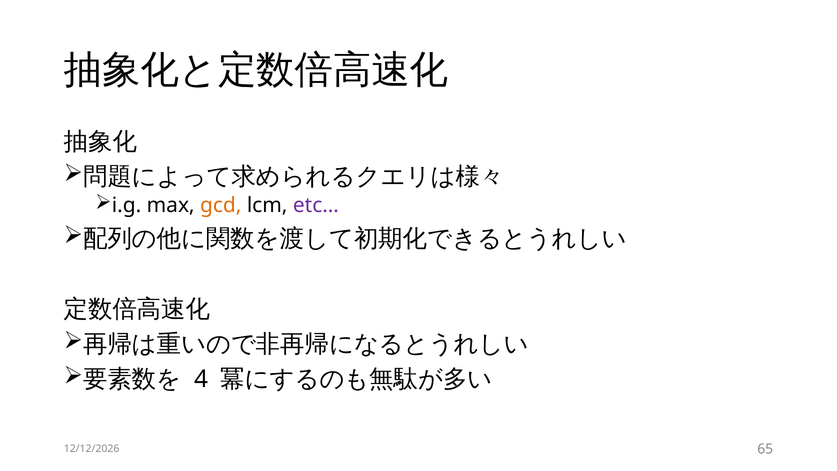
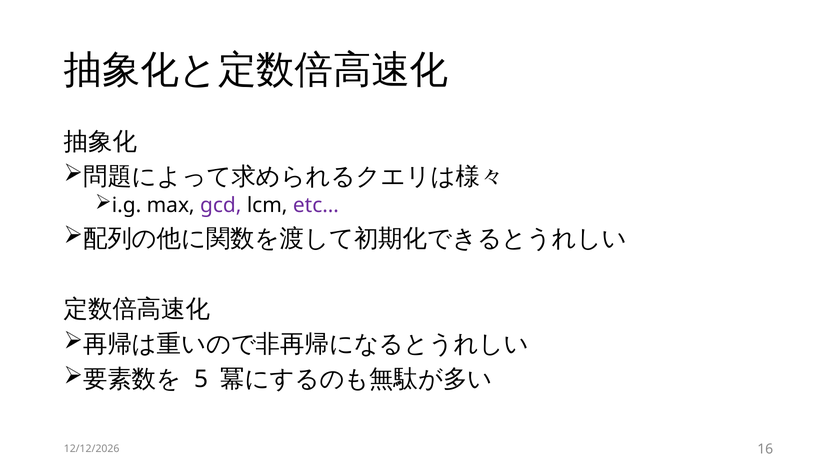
gcd colour: orange -> purple (221, 205)
4: 4 -> 5 (201, 379)
65: 65 -> 16 (765, 449)
